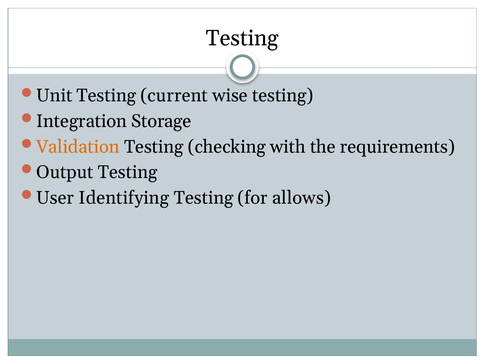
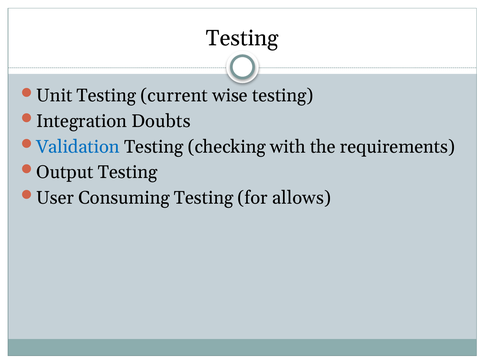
Storage: Storage -> Doubts (161, 121)
Validation colour: orange -> blue (78, 147)
Identifying: Identifying -> Consuming (124, 198)
